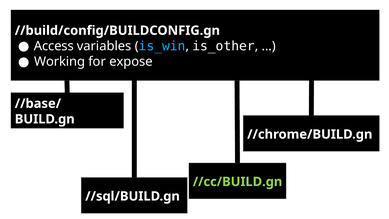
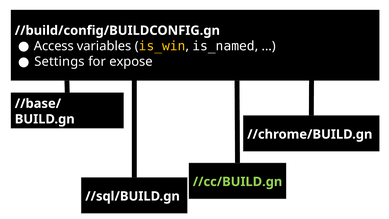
is_win colour: light blue -> yellow (162, 46)
is_other: is_other -> is_named (224, 46)
Working: Working -> Settings (60, 62)
